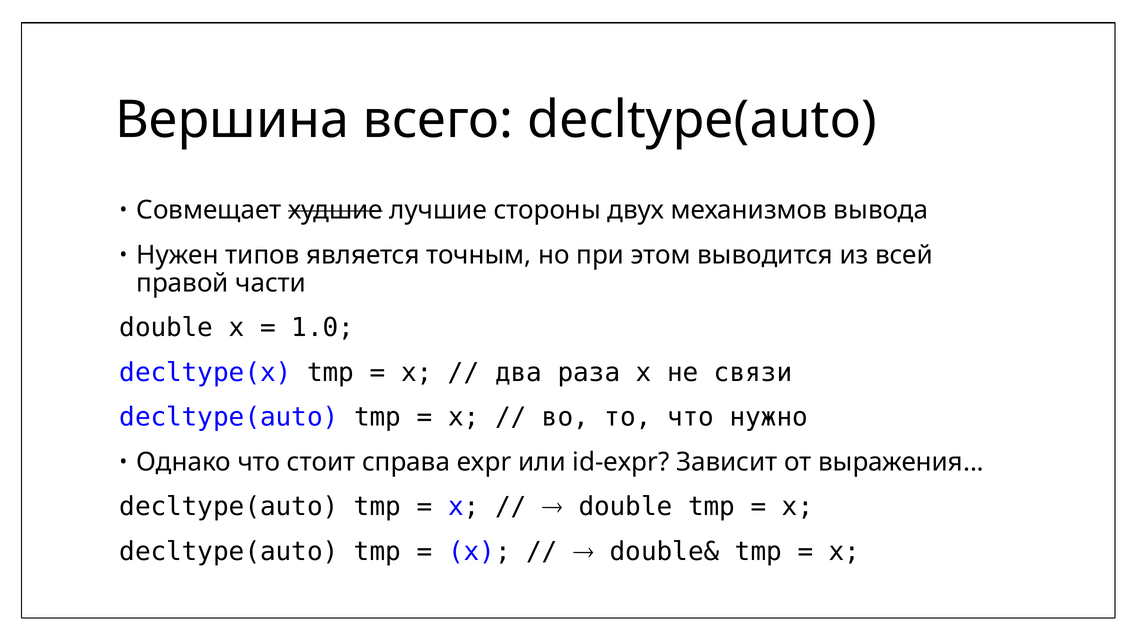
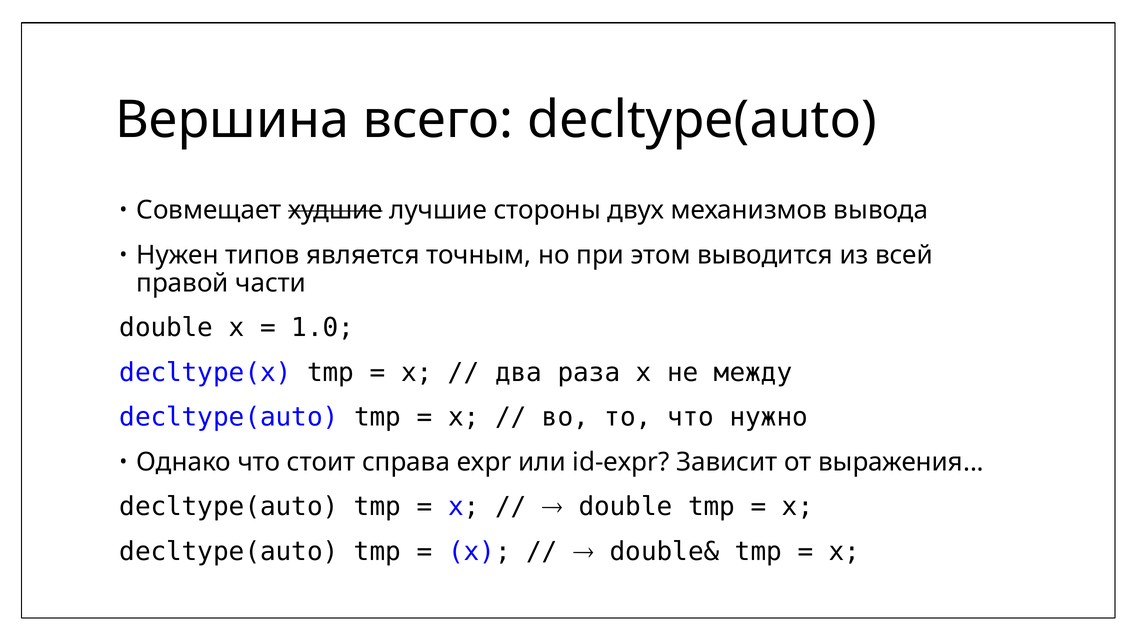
связи: связи -> между (753, 372)
